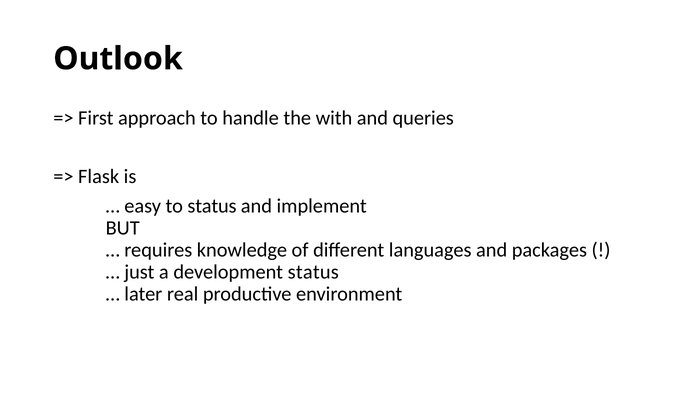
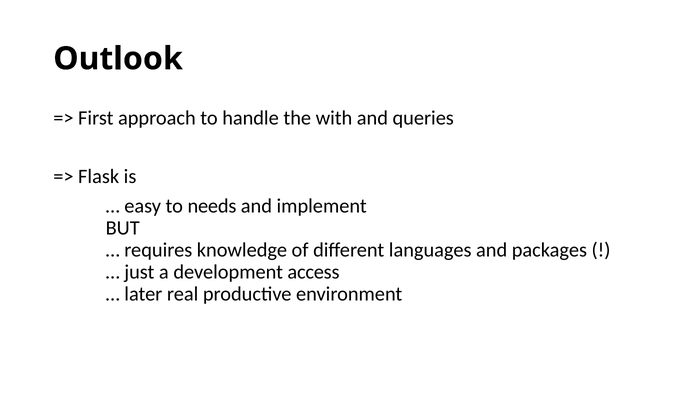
to status: status -> needs (212, 206)
development status: status -> access (313, 272)
